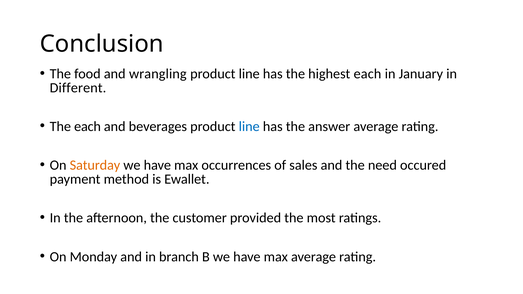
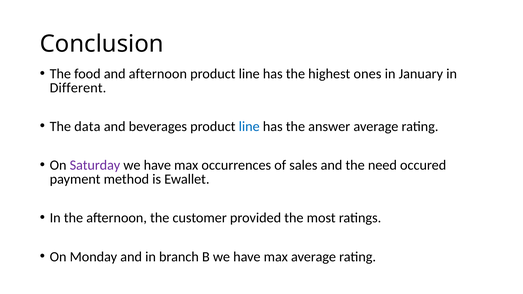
and wrangling: wrangling -> afternoon (158, 74)
highest each: each -> ones (367, 74)
The each: each -> data (87, 127)
Saturday colour: orange -> purple (95, 165)
